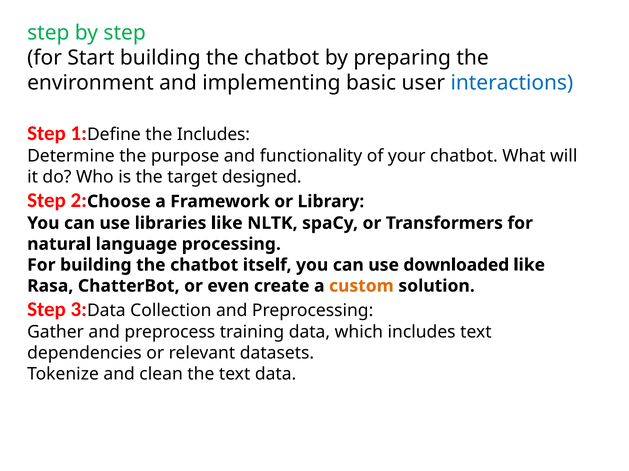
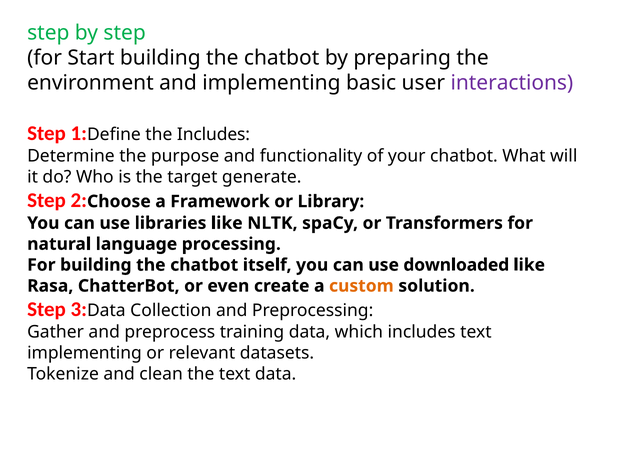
interactions colour: blue -> purple (512, 83)
designed: designed -> generate (262, 177)
dependencies: dependencies -> implementing (84, 353)
